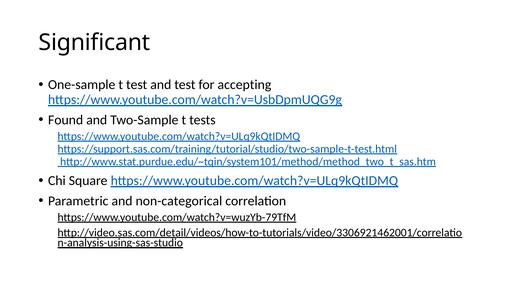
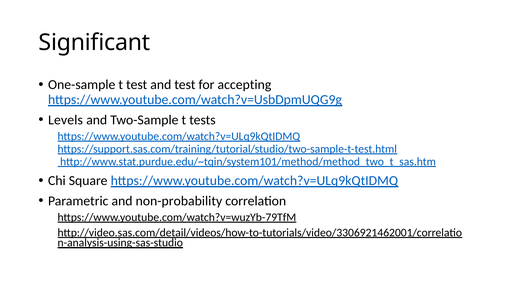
Found: Found -> Levels (66, 120)
non-categorical: non-categorical -> non-probability (179, 201)
